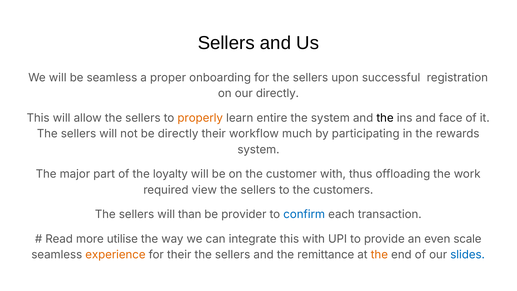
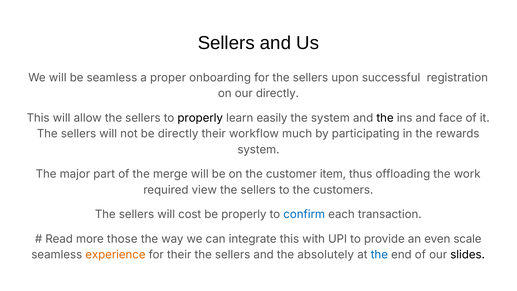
properly colour: orange -> black (200, 118)
entire: entire -> easily (272, 118)
loyalty: loyalty -> merge (170, 174)
customer with: with -> item (333, 174)
than: than -> cost (190, 214)
be provider: provider -> properly (244, 214)
utilise: utilise -> those (122, 239)
remittance: remittance -> absolutely (326, 255)
the colour: orange -> blue (379, 255)
slides colour: blue -> black (468, 255)
